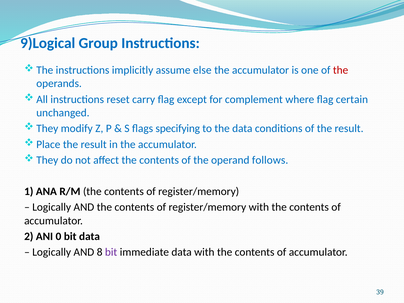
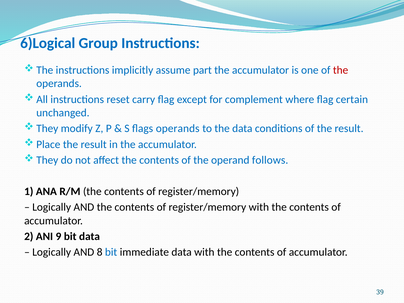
9)Logical: 9)Logical -> 6)Logical (48, 43)
else: else -> part (202, 70)
flags specifying: specifying -> operands (178, 129)
0: 0 -> 9 (58, 236)
bit colour: purple -> blue (111, 252)
